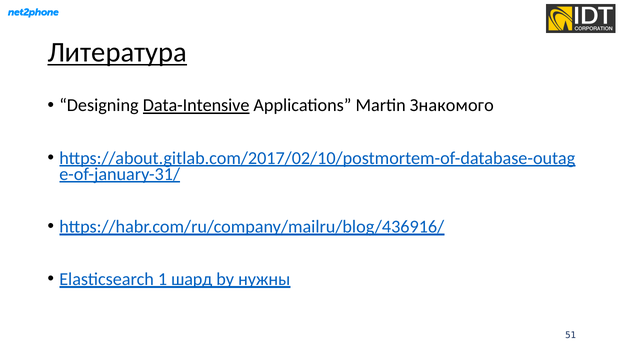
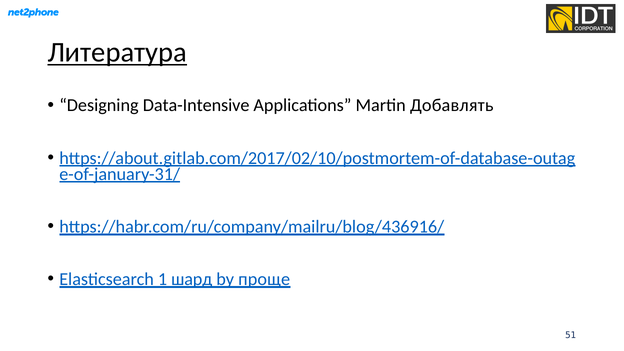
Data-Intensive underline: present -> none (196, 105)
Знакомого: Знакомого -> Добавлять (452, 105)
нужны: нужны -> проще (264, 279)
